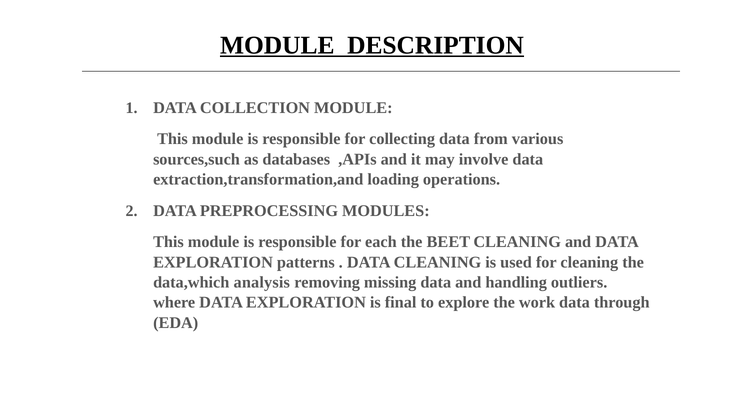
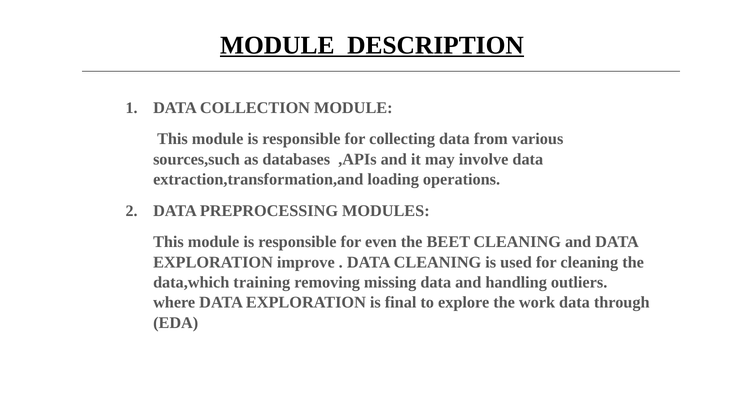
each: each -> even (381, 242)
patterns: patterns -> improve (306, 262)
analysis: analysis -> training (262, 282)
